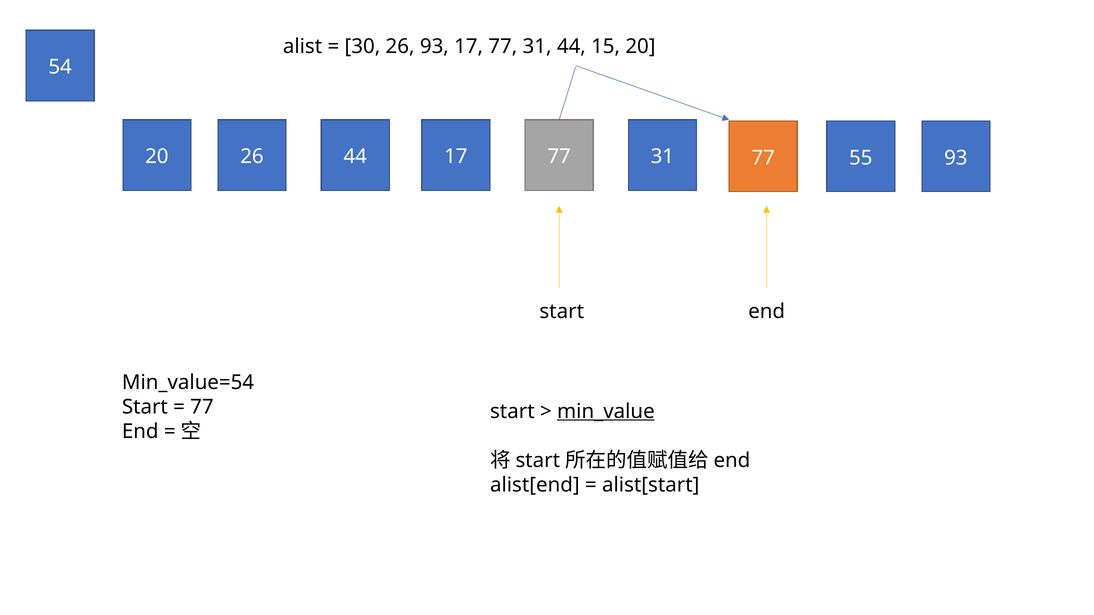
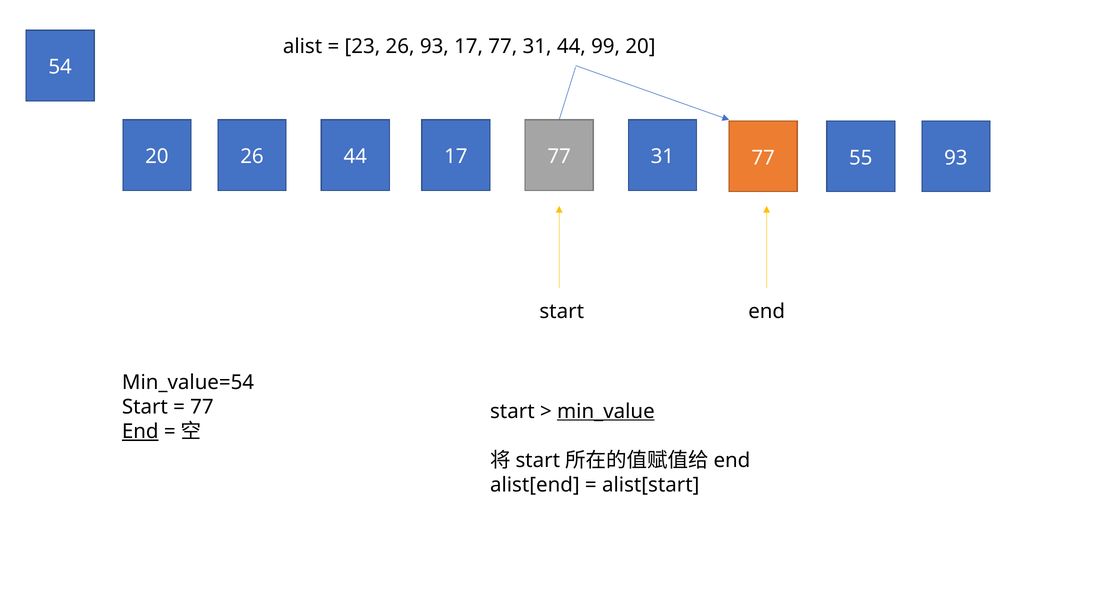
30: 30 -> 23 (362, 46)
15: 15 -> 99 (606, 46)
End underline: none -> present (140, 432)
